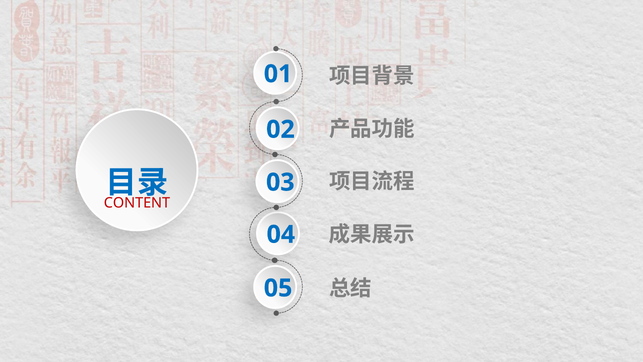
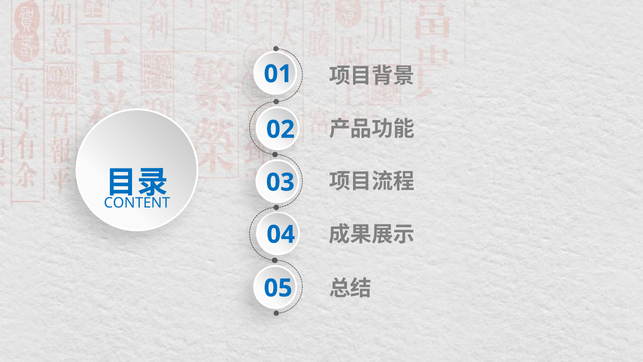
CONTENT colour: red -> blue (137, 203)
